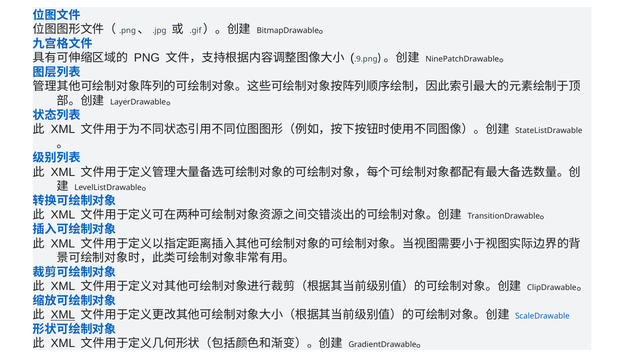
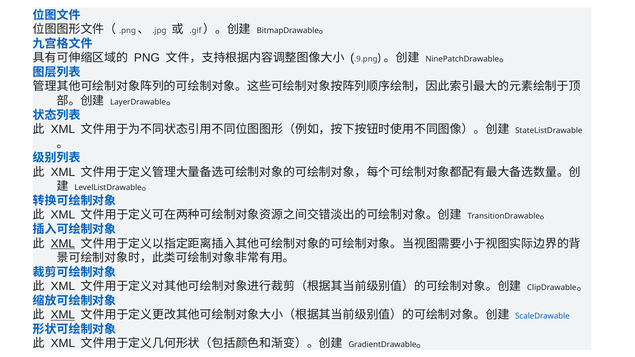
XML underline: none -> present (63, 244)
